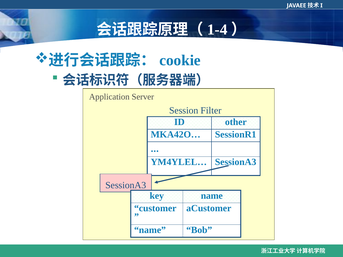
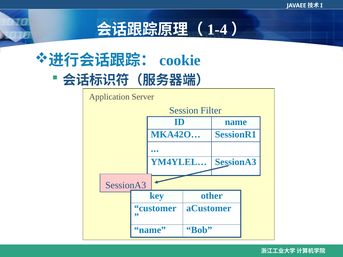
ID other: other -> name (236, 122)
key name: name -> other (212, 196)
